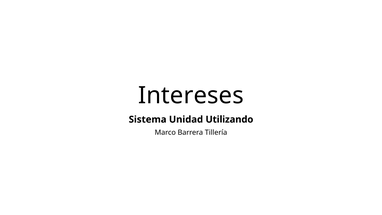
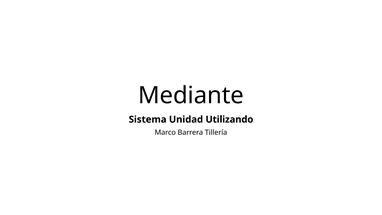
Intereses: Intereses -> Mediante (191, 95)
